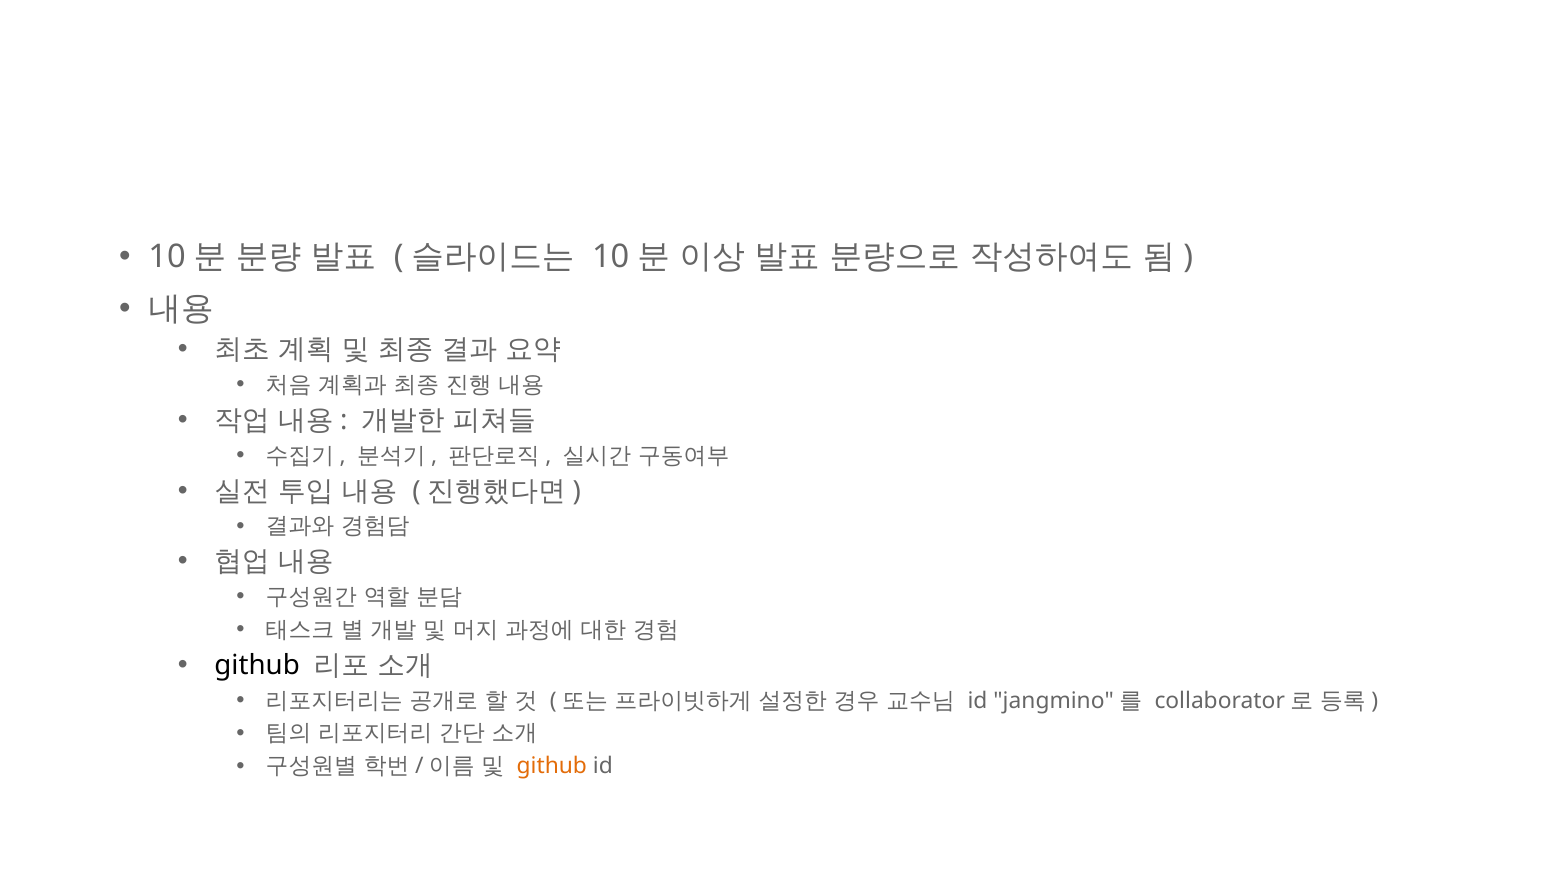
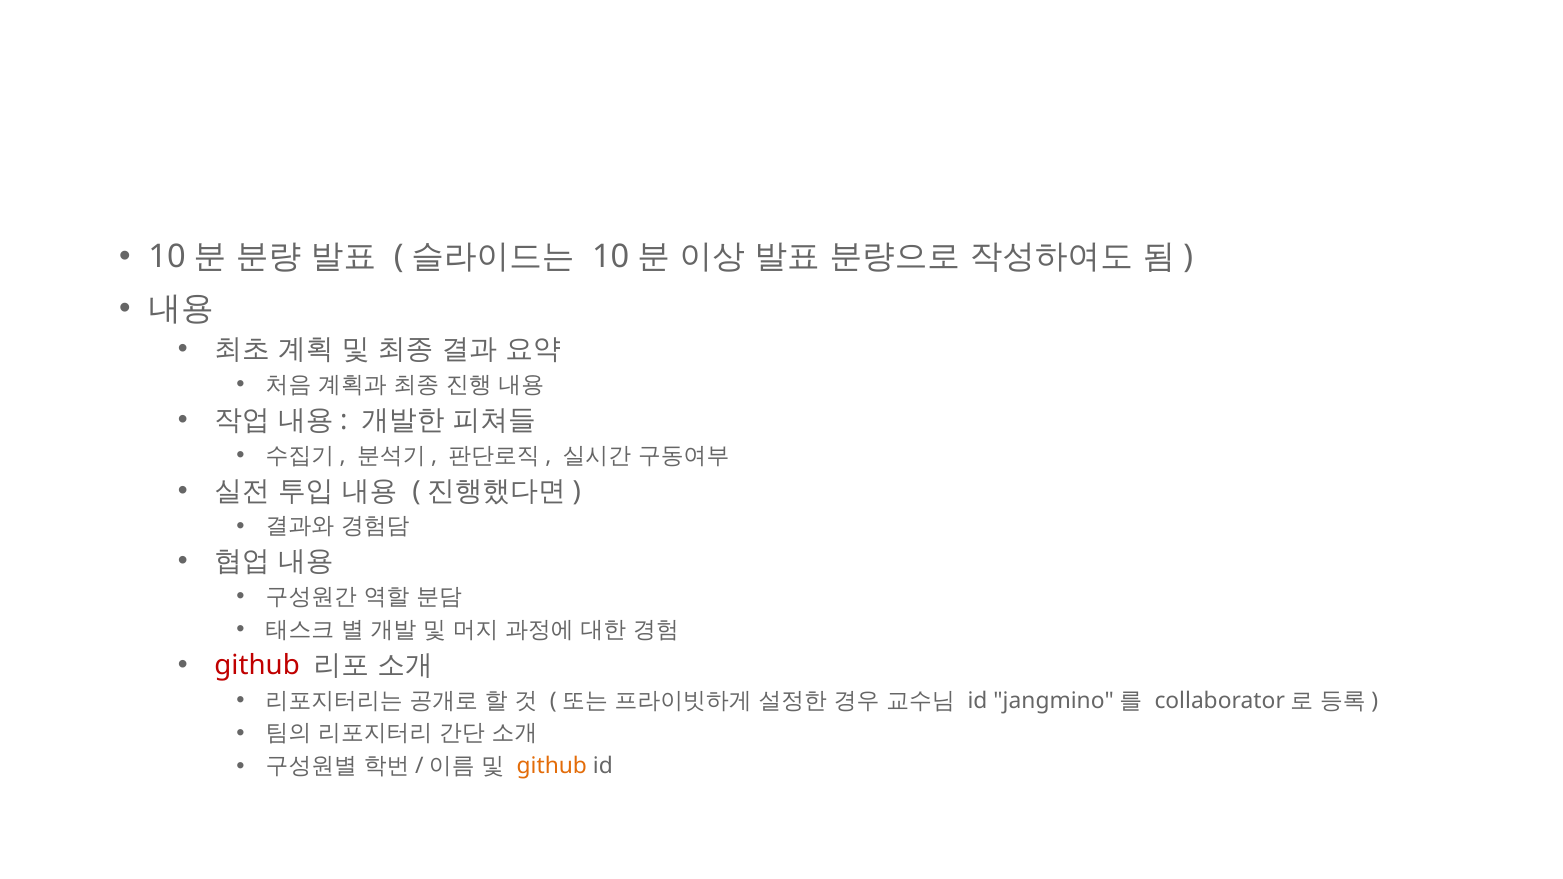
github colour: black -> red (257, 665)
